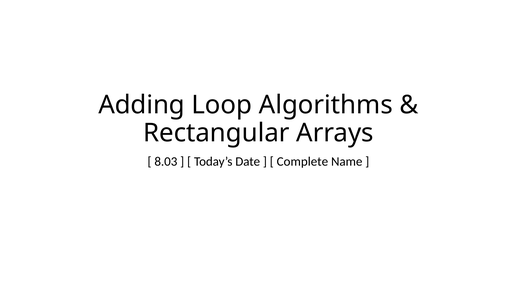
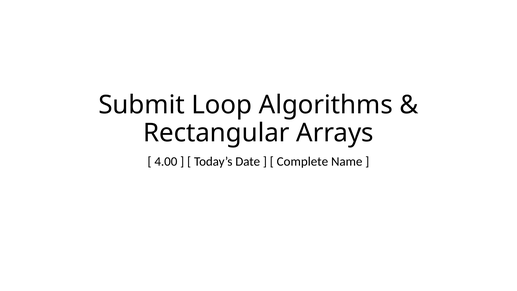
Adding: Adding -> Submit (142, 105)
8.03: 8.03 -> 4.00 (166, 162)
